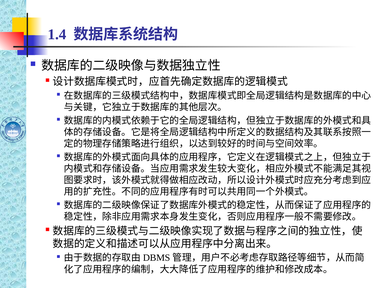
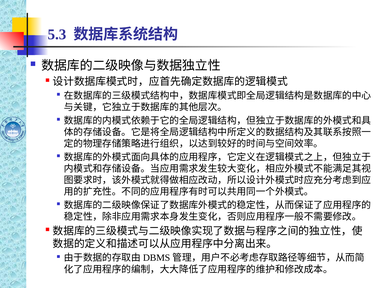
1.4: 1.4 -> 5.3 (57, 34)
